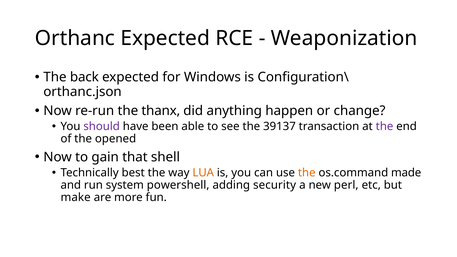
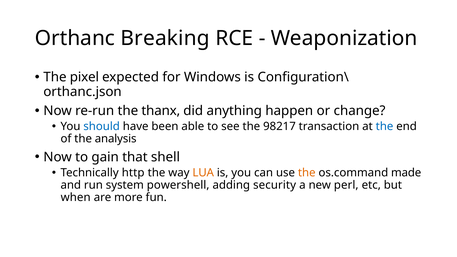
Orthanc Expected: Expected -> Breaking (165, 38)
back: back -> pixel (84, 77)
should colour: purple -> blue (102, 127)
39137: 39137 -> 98217 (279, 127)
the colour: purple -> blue (385, 127)
opened: opened -> analysis (116, 139)
best: best -> http (133, 173)
make: make -> when (76, 197)
